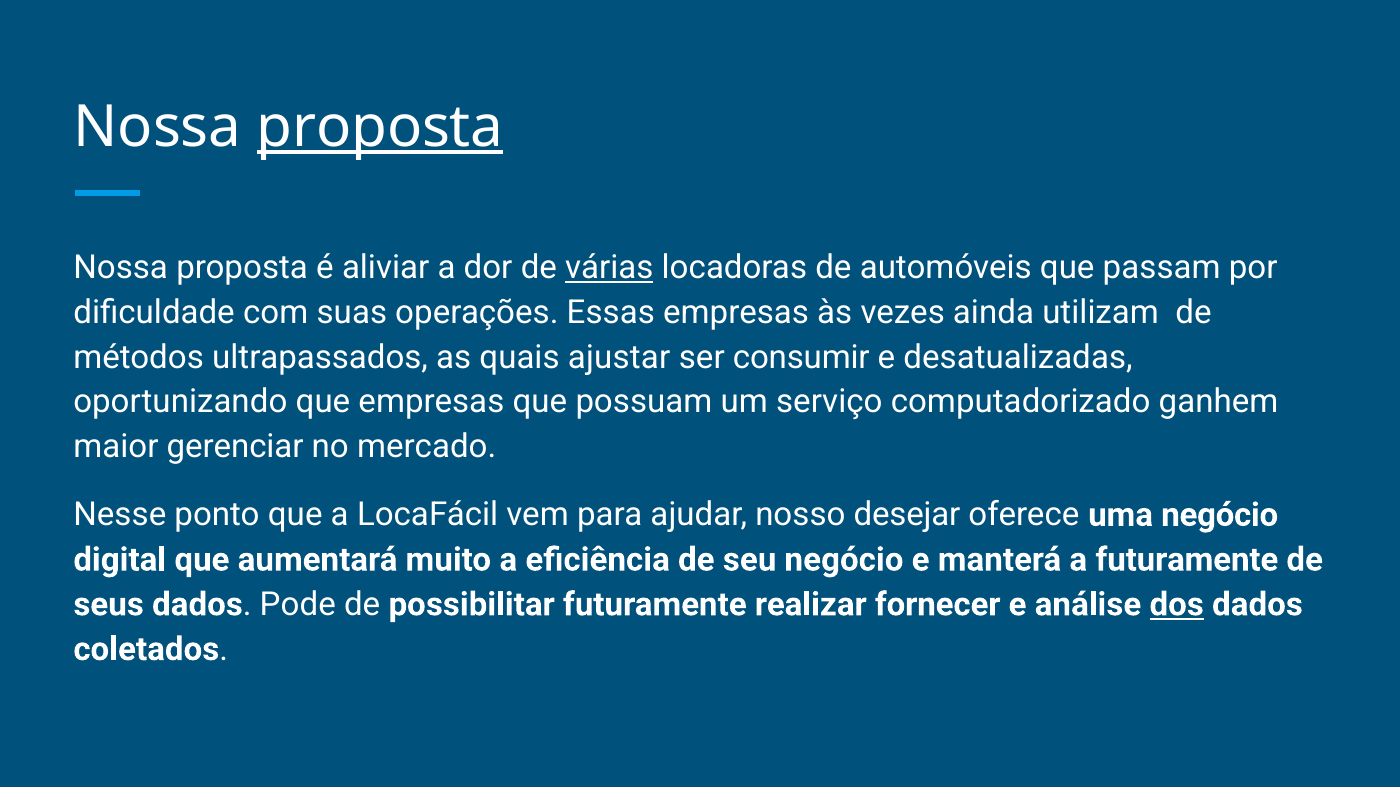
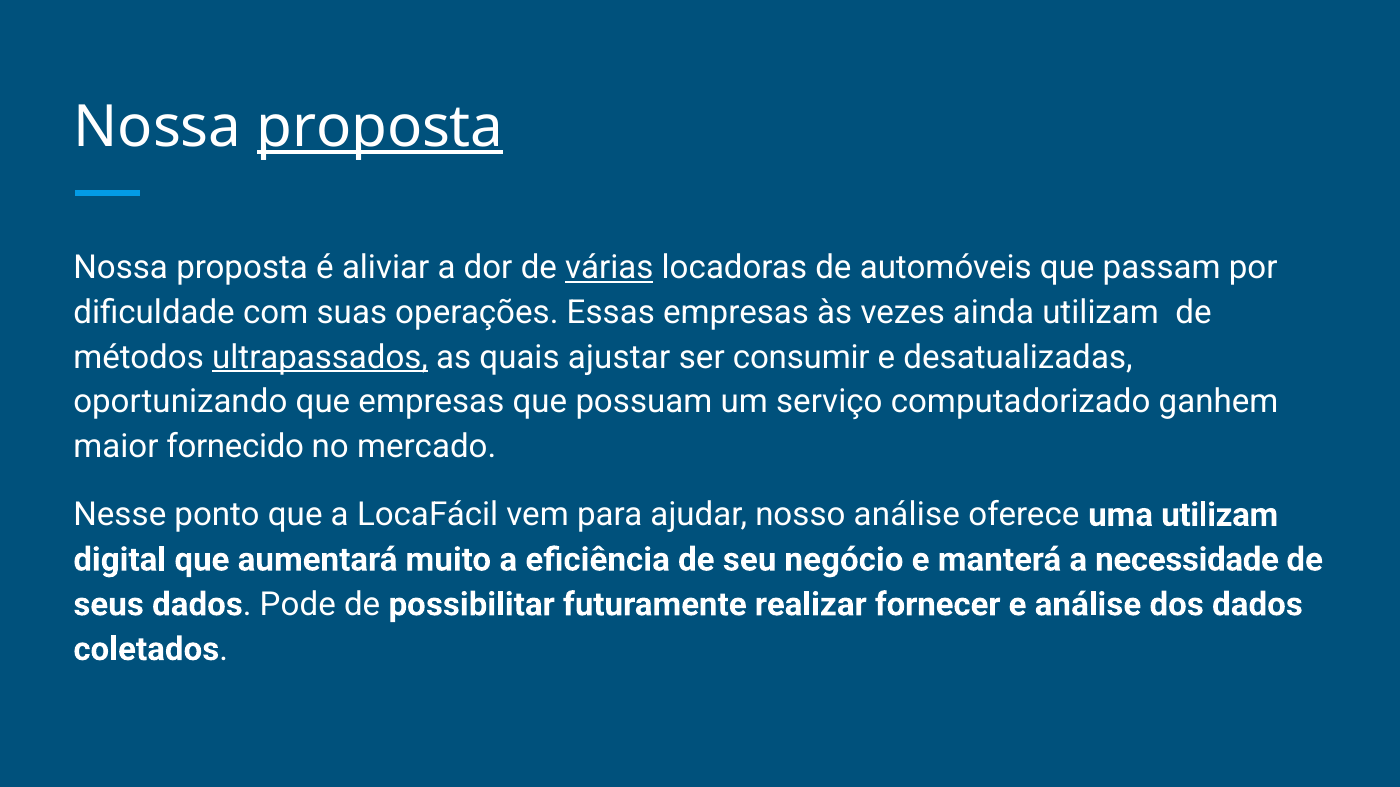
ultrapassados underline: none -> present (320, 357)
gerenciar: gerenciar -> fornecido (235, 447)
nosso desejar: desejar -> análise (907, 515)
uma negócio: negócio -> utilizam (1220, 515)
a futuramente: futuramente -> necessidade (1187, 560)
dos underline: present -> none (1177, 605)
